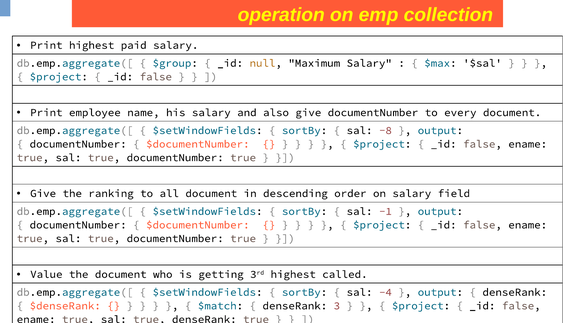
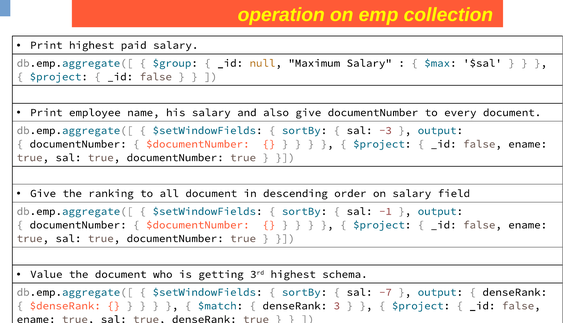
-8: -8 -> -3 (385, 131)
called: called -> schema (345, 275)
-4: -4 -> -7 (385, 293)
